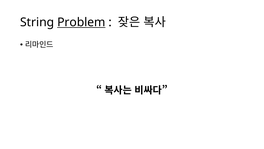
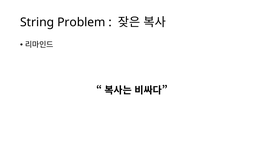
Problem underline: present -> none (81, 22)
